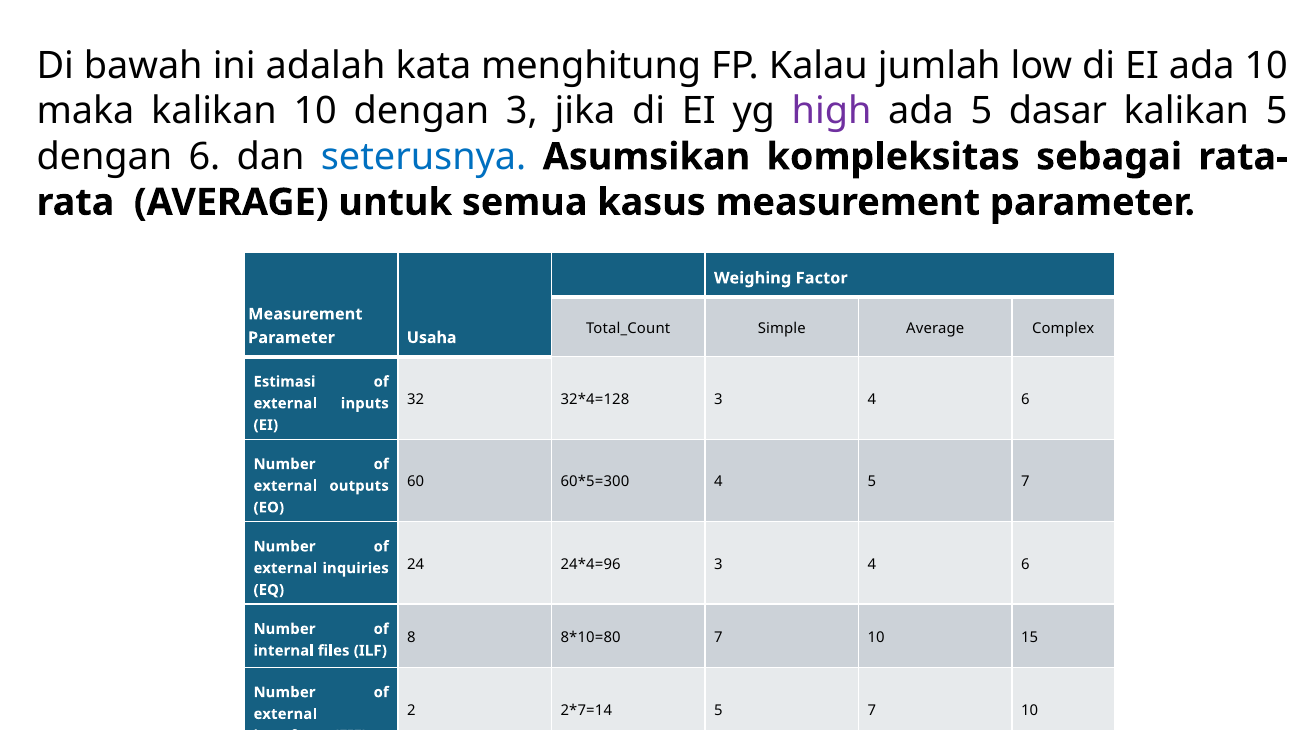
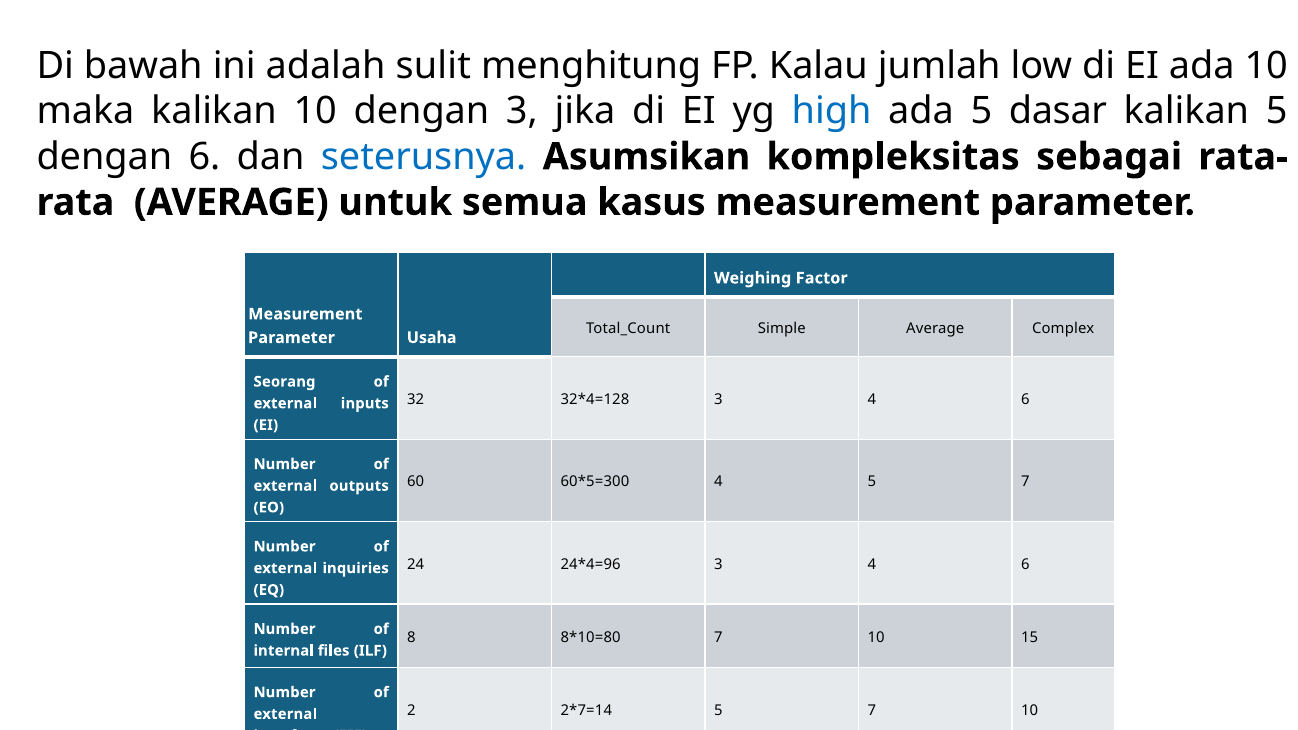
kata: kata -> sulit (433, 66)
high colour: purple -> blue (832, 111)
Estimasi: Estimasi -> Seorang (284, 382)
